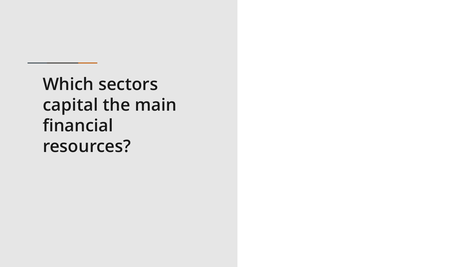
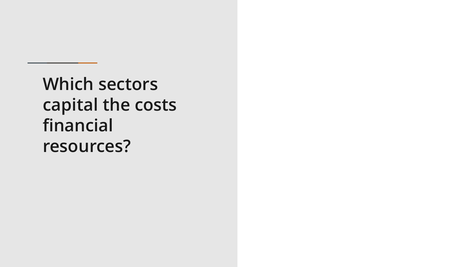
main: main -> costs (156, 105)
